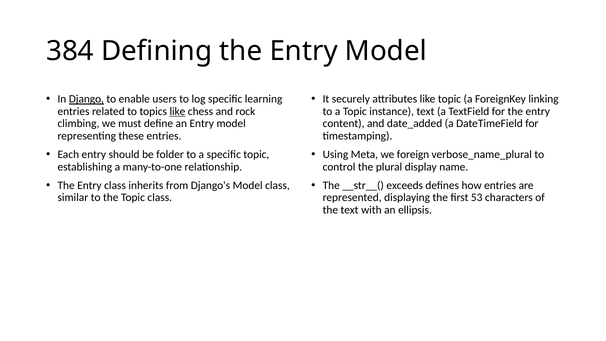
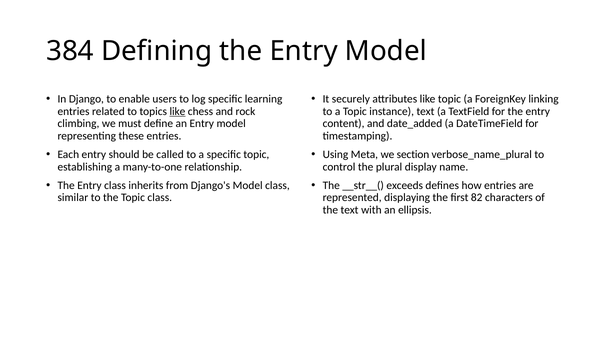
Django underline: present -> none (86, 99)
folder: folder -> called (170, 155)
foreign: foreign -> section (413, 155)
53: 53 -> 82 (477, 198)
